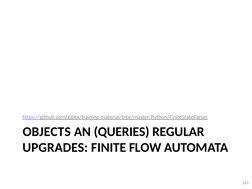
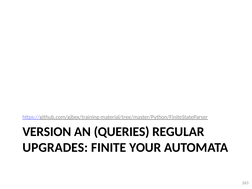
OBJECTS: OBJECTS -> VERSION (47, 132)
FLOW: FLOW -> YOUR (145, 148)
